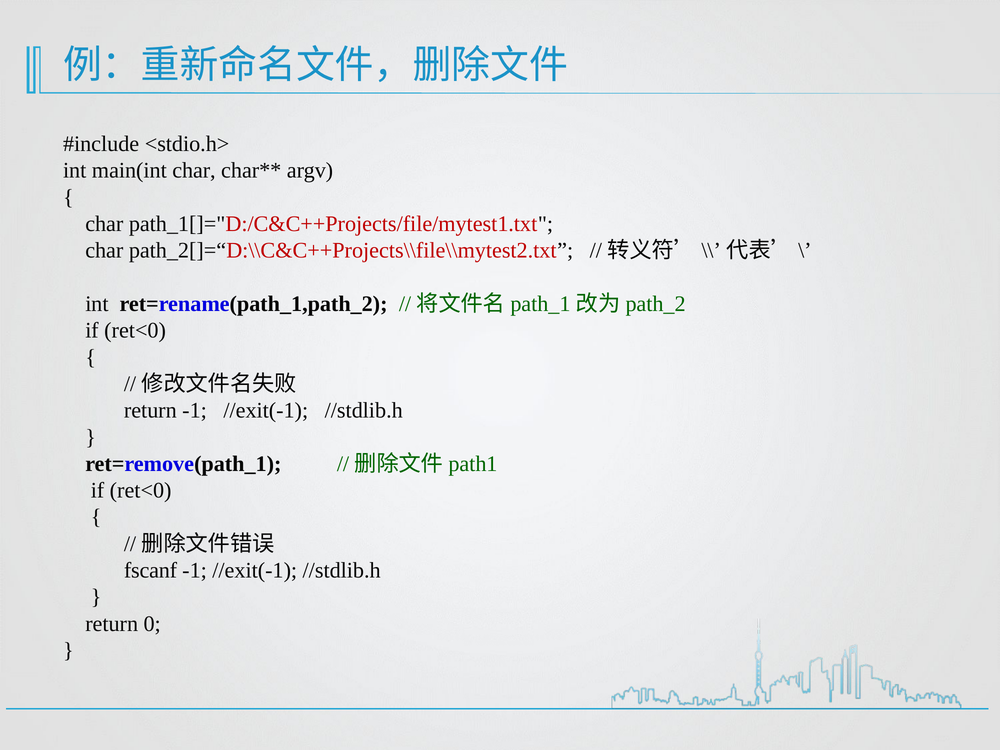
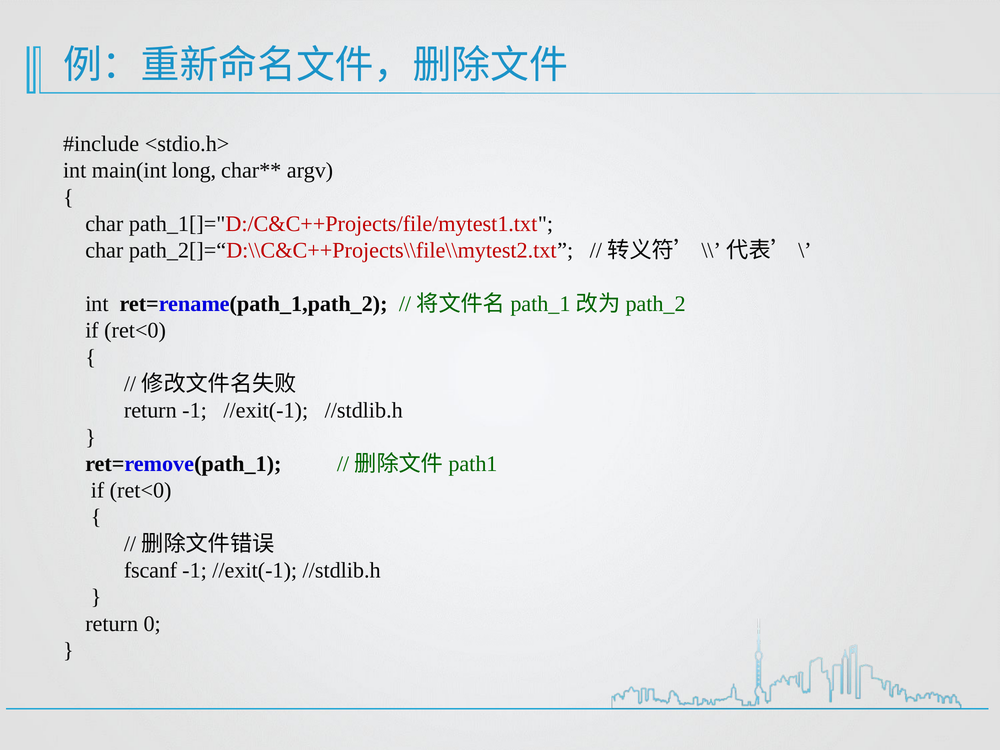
main(int char: char -> long (194, 171)
